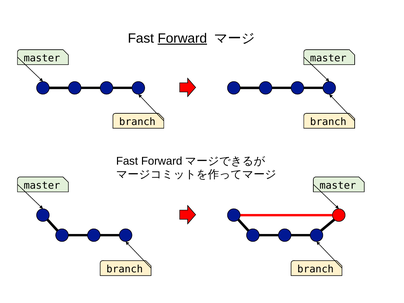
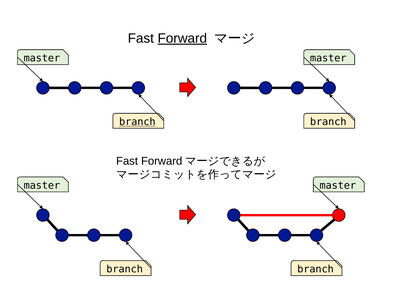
branch underline: none -> present (137, 122)
